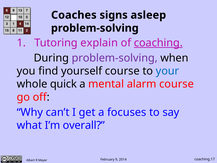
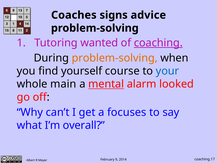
asleep: asleep -> advice (148, 15)
explain: explain -> wanted (99, 43)
problem-solving colour: purple -> orange (115, 58)
quick: quick -> main (63, 84)
mental underline: none -> present (106, 84)
alarm course: course -> looked (177, 84)
